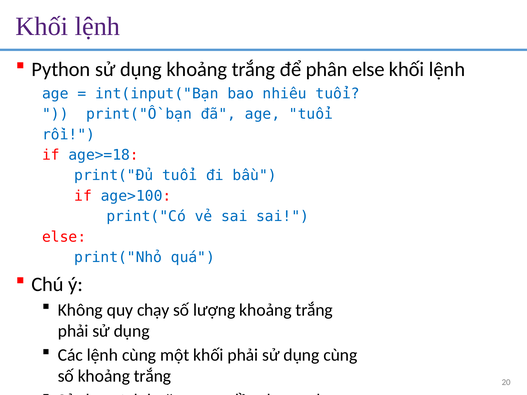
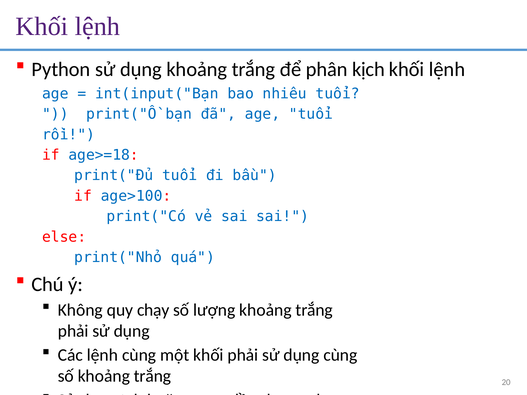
phân else: else -> kịch (368, 70)
